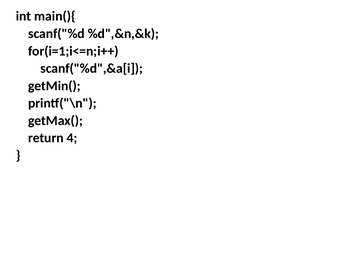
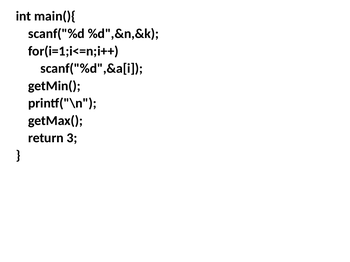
4: 4 -> 3 (72, 138)
